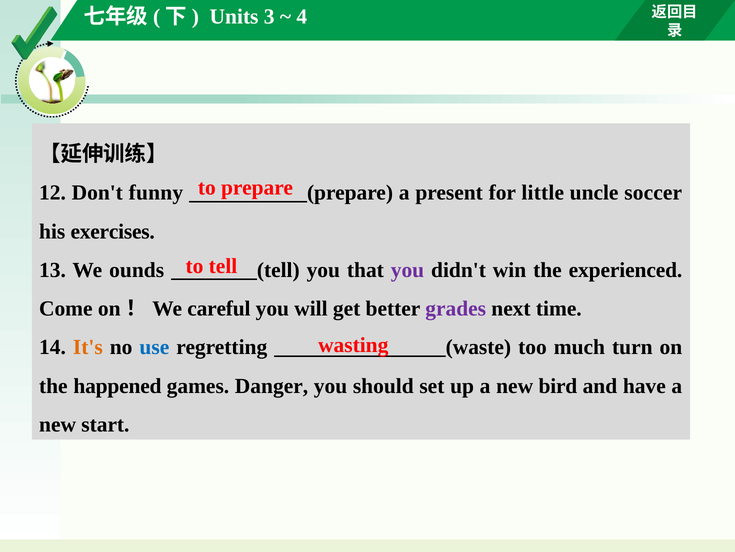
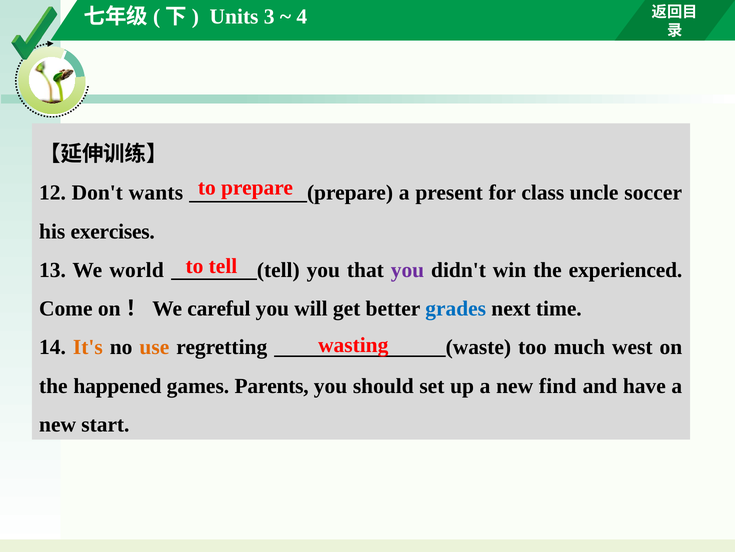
funny: funny -> wants (156, 193)
little: little -> class (543, 193)
ounds: ounds -> world (137, 270)
grades colour: purple -> blue (456, 308)
use colour: blue -> orange (154, 347)
turn: turn -> west (632, 347)
Danger: Danger -> Parents (272, 385)
bird: bird -> find (558, 385)
